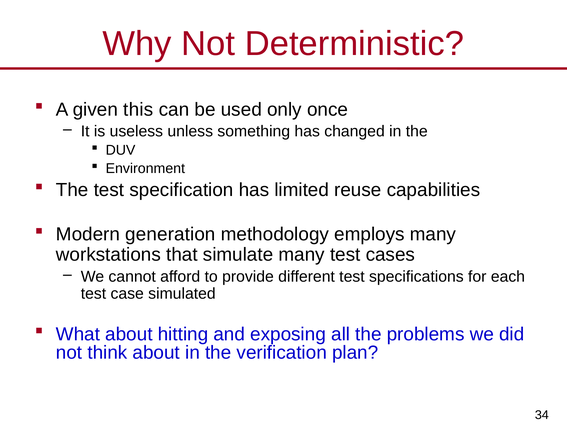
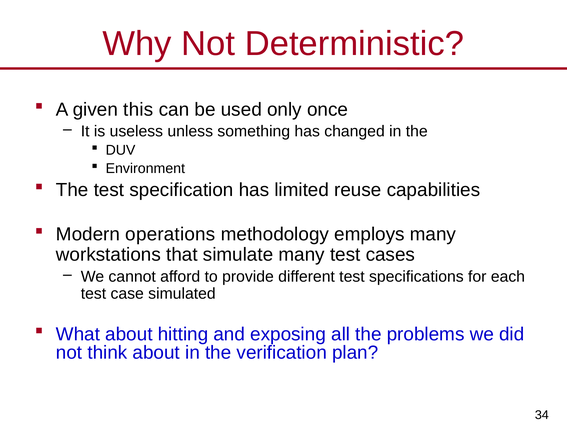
generation: generation -> operations (170, 234)
